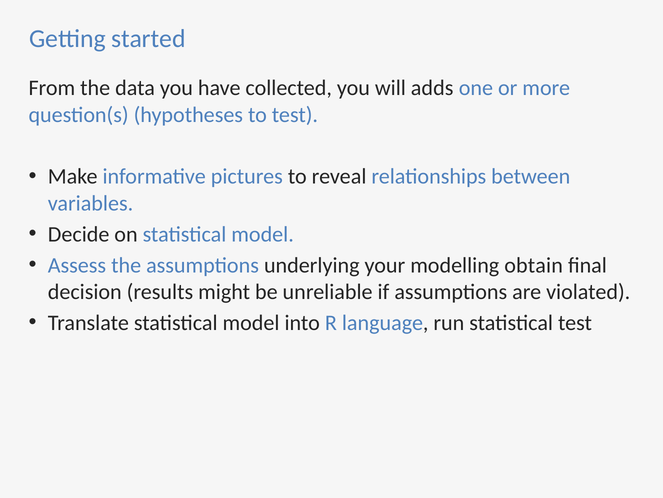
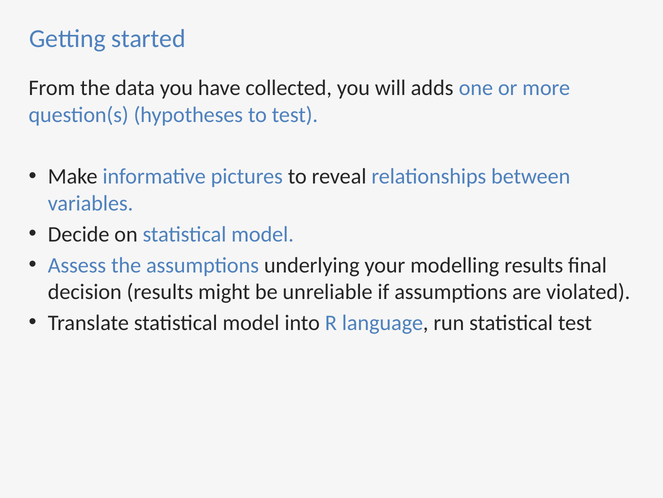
modelling obtain: obtain -> results (534, 265)
